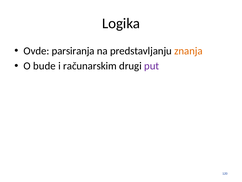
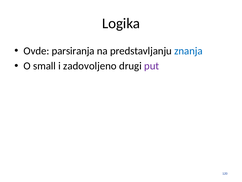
znanja colour: orange -> blue (188, 51)
bude: bude -> small (45, 66)
računarskim: računarskim -> zadovoljeno (90, 66)
